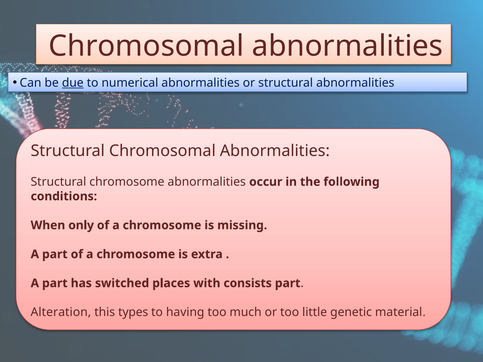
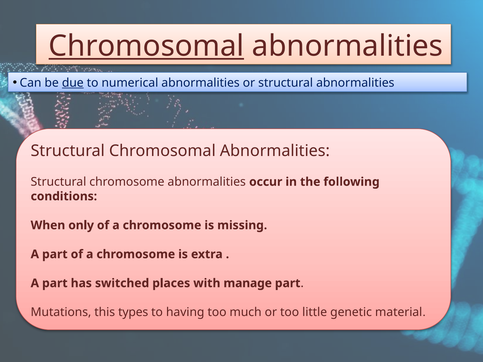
Chromosomal underline: none -> present (146, 46)
consists: consists -> manage (248, 283)
Alteration: Alteration -> Mutations (61, 312)
